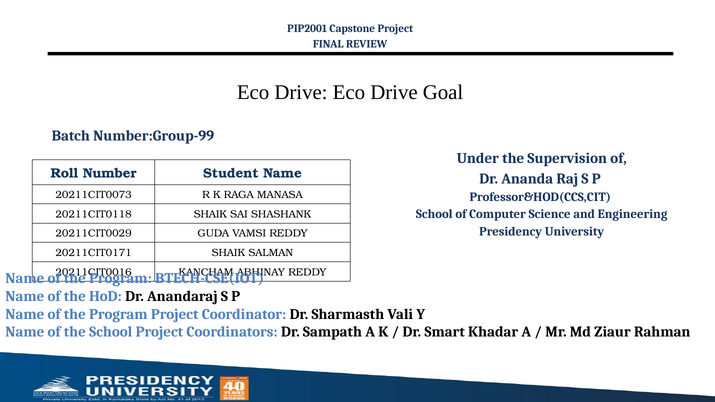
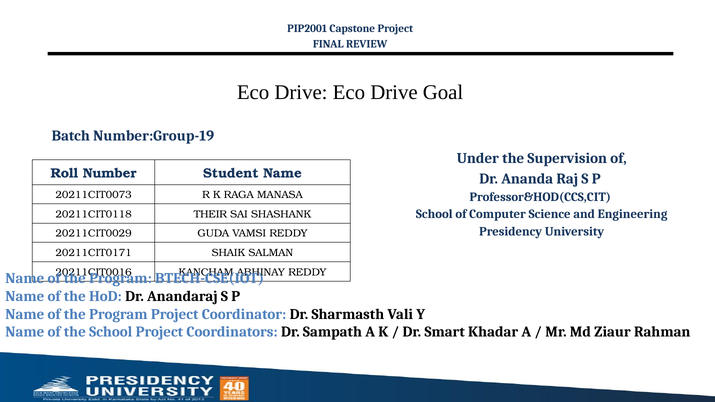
Number:Group-99: Number:Group-99 -> Number:Group-19 (154, 136)
20211CIT0118 SHAIK: SHAIK -> THEIR (210, 214)
